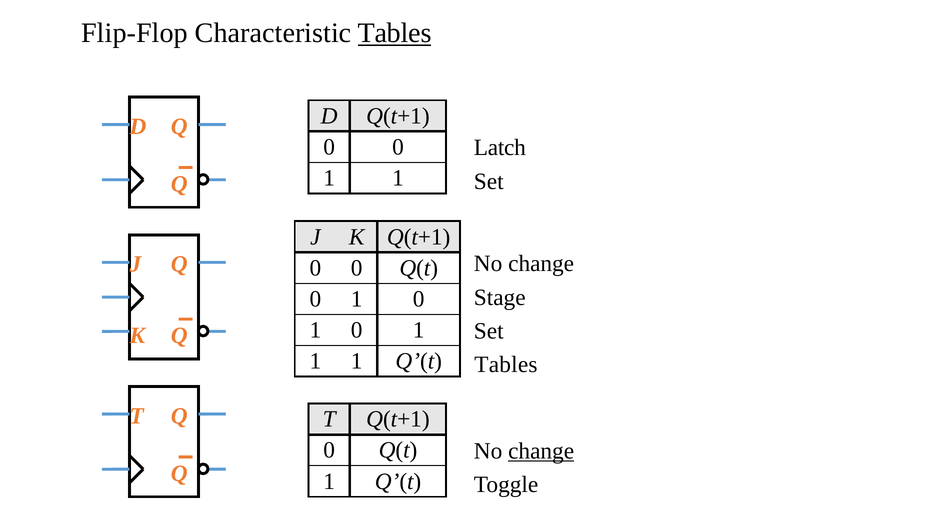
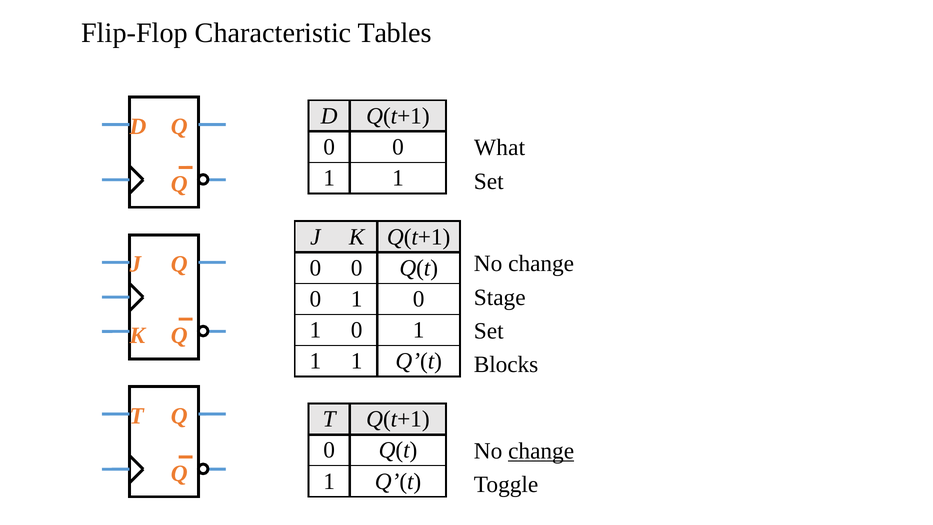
Tables underline: present -> none (395, 33)
Latch: Latch -> What (500, 148)
Tables: Tables -> Blocks (506, 364)
